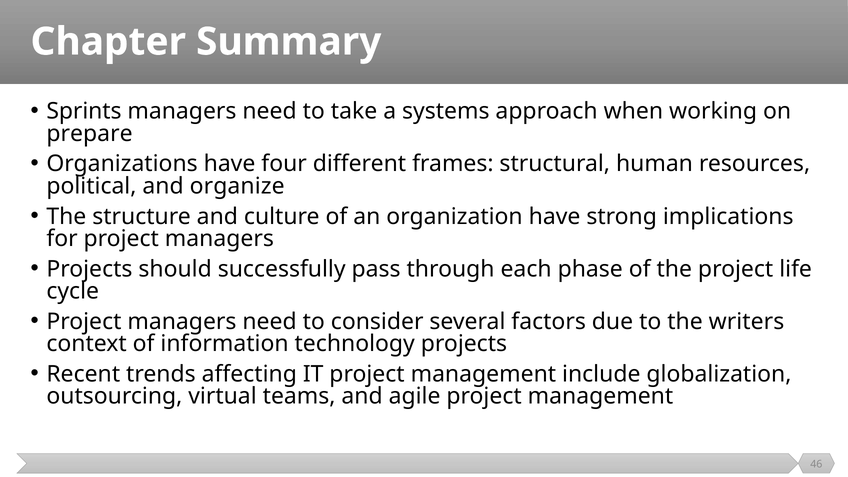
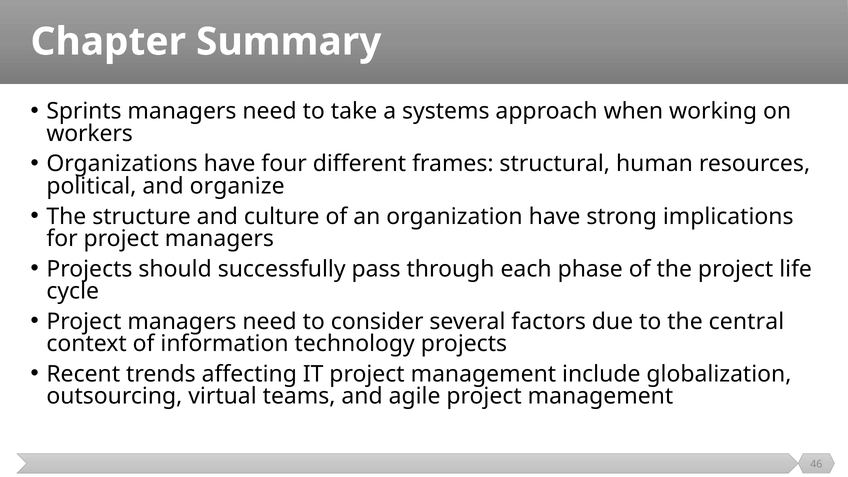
prepare: prepare -> workers (90, 134)
writers: writers -> central (746, 322)
